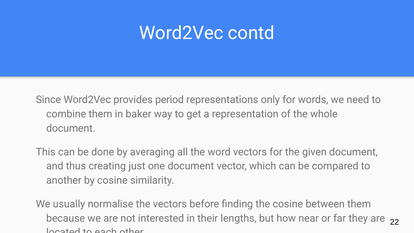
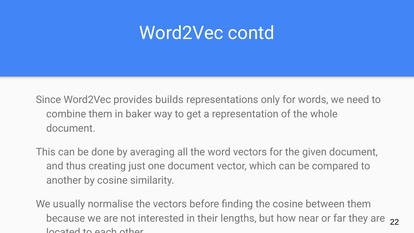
period: period -> builds (169, 100)
